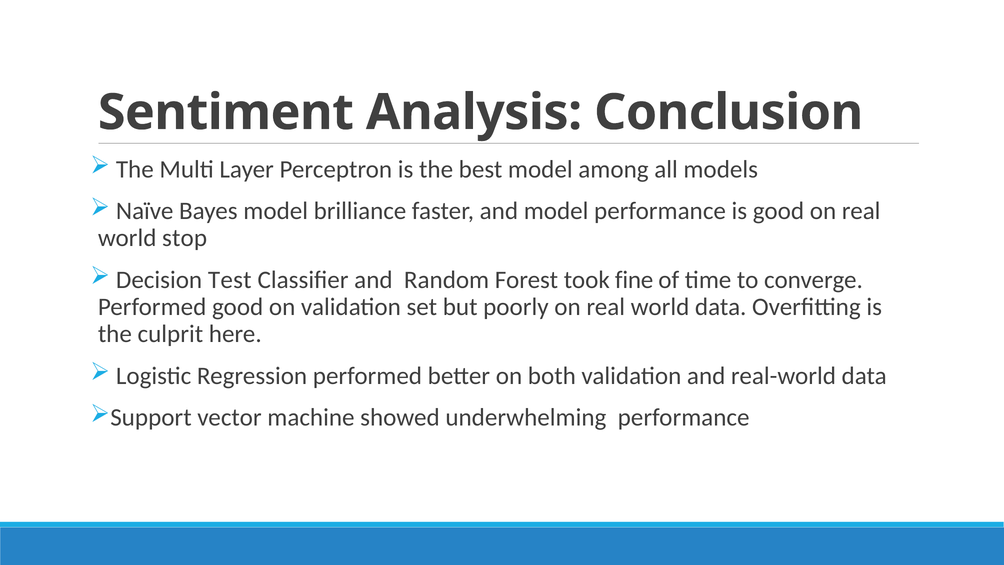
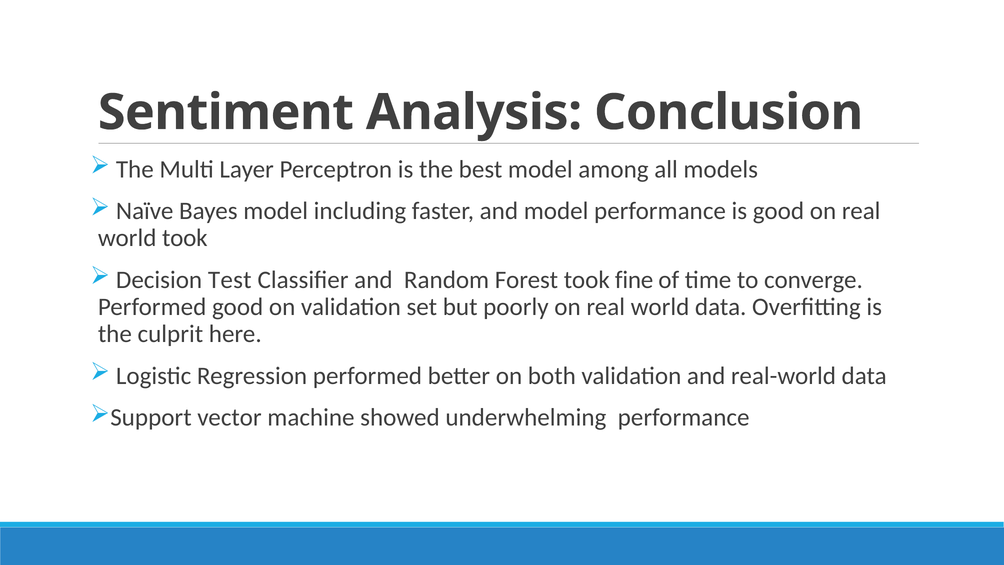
brilliance: brilliance -> including (360, 211)
world stop: stop -> took (185, 238)
